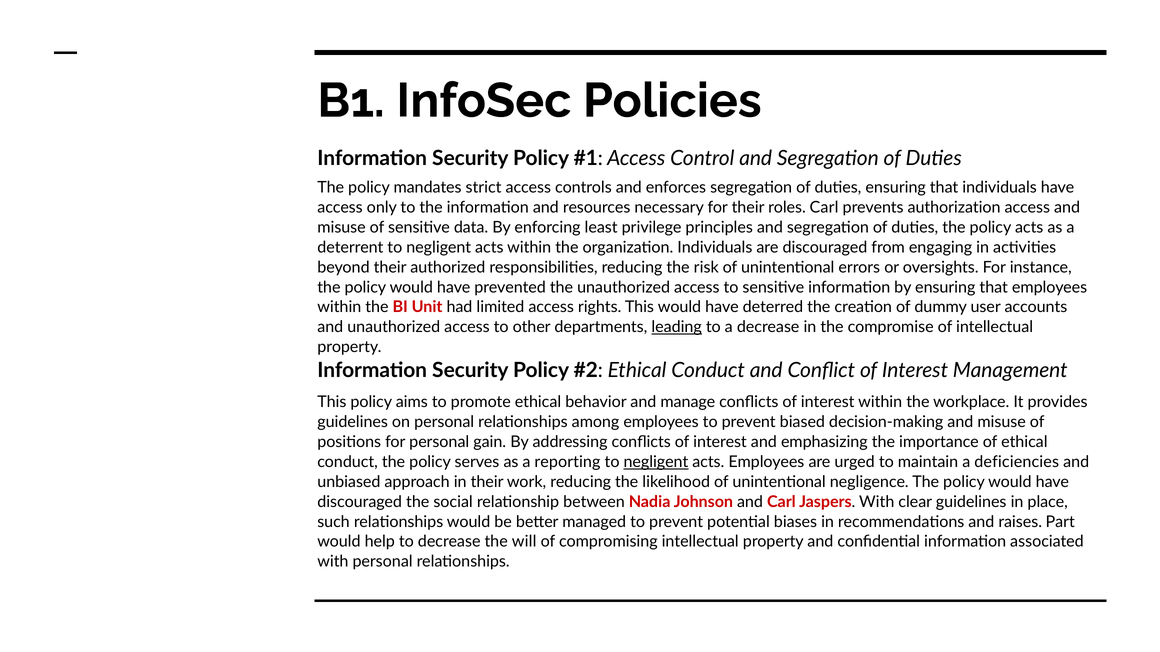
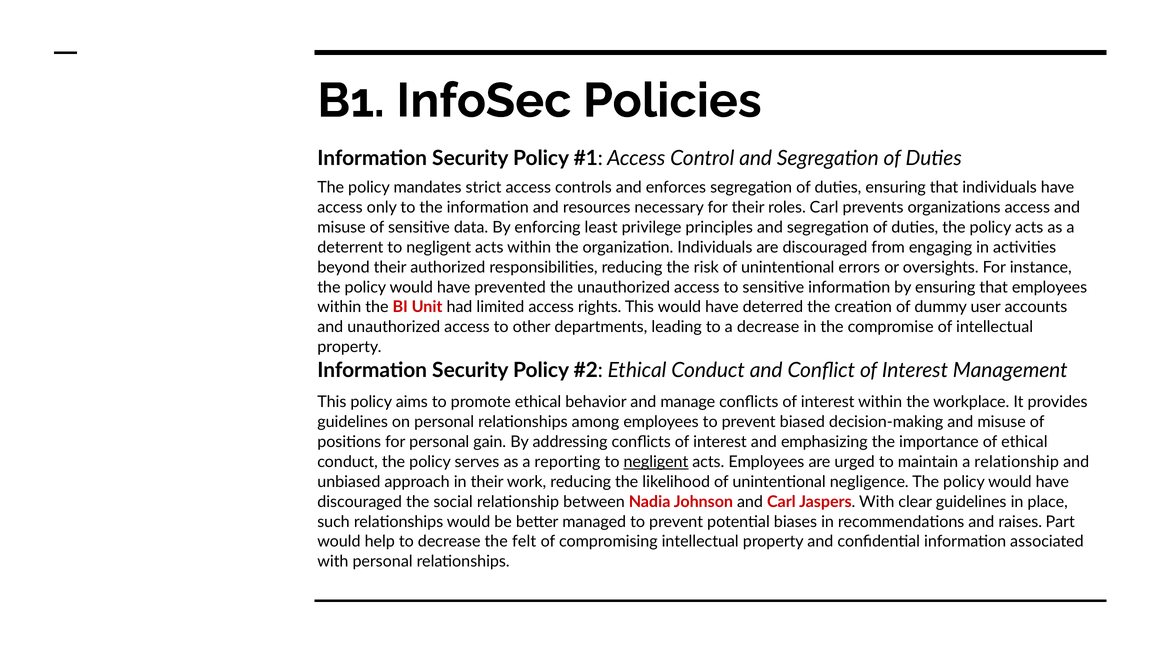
authorization: authorization -> organizations (954, 208)
leading underline: present -> none (677, 327)
a deficiencies: deficiencies -> relationship (1017, 462)
will: will -> felt (524, 542)
